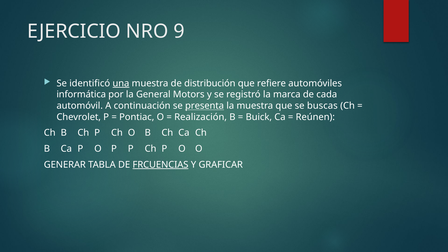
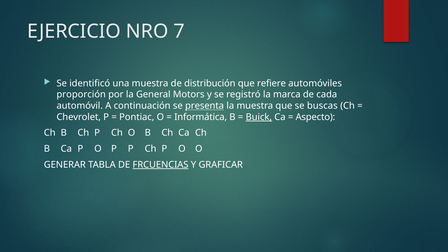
9: 9 -> 7 (179, 31)
una underline: present -> none (121, 83)
informática: informática -> proporción (81, 95)
Realización: Realización -> Informática (201, 117)
Buick underline: none -> present (259, 117)
Reúnen: Reúnen -> Aspecto (315, 117)
